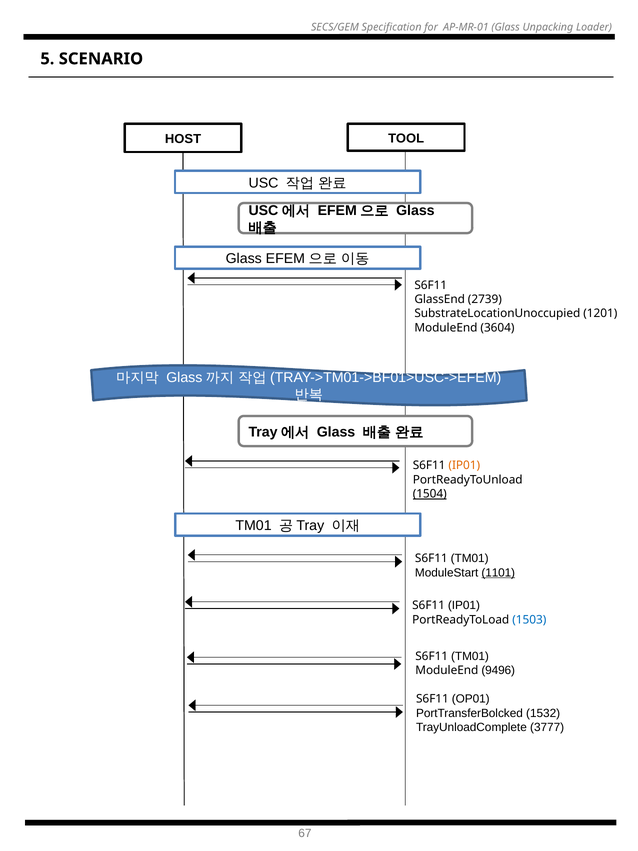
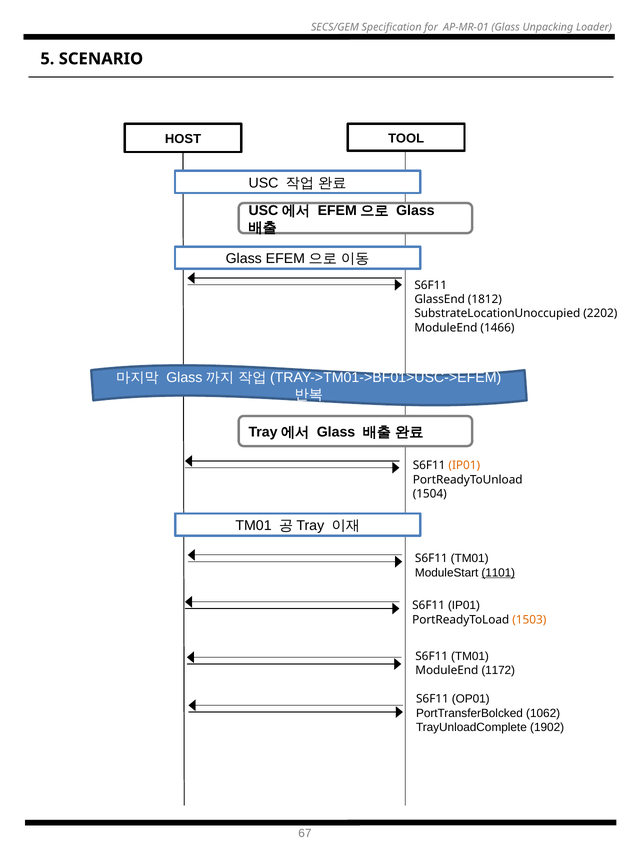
2739: 2739 -> 1812 (485, 299)
1201: 1201 -> 2202 (600, 313)
3604: 3604 -> 1466 (497, 328)
1504 underline: present -> none (430, 494)
1503 colour: blue -> orange (529, 619)
9496: 9496 -> 1172 (498, 670)
1532: 1532 -> 1062 (543, 713)
3777: 3777 -> 1902 (547, 727)
